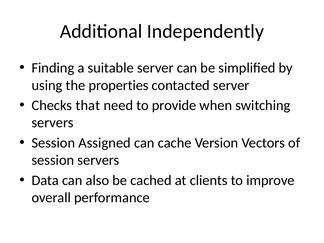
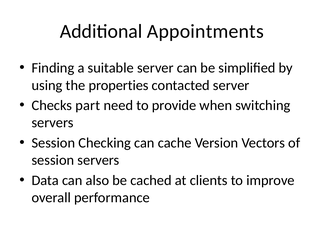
Independently: Independently -> Appointments (205, 31)
that: that -> part (88, 105)
Assigned: Assigned -> Checking (105, 143)
